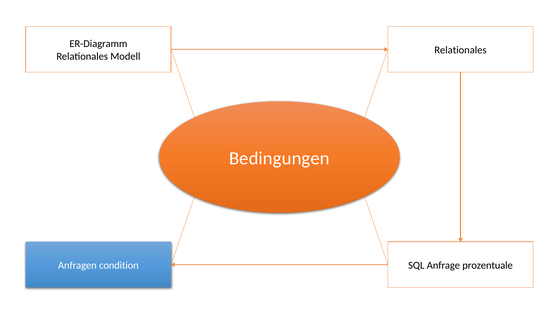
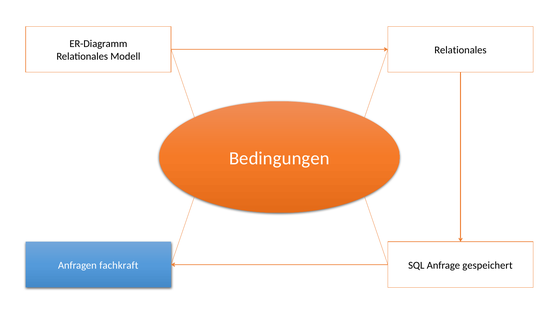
condition: condition -> fachkraft (119, 266)
prozentuale: prozentuale -> gespeichert (487, 266)
